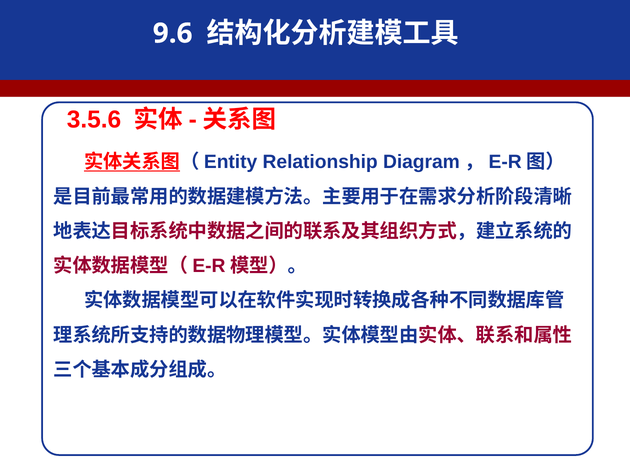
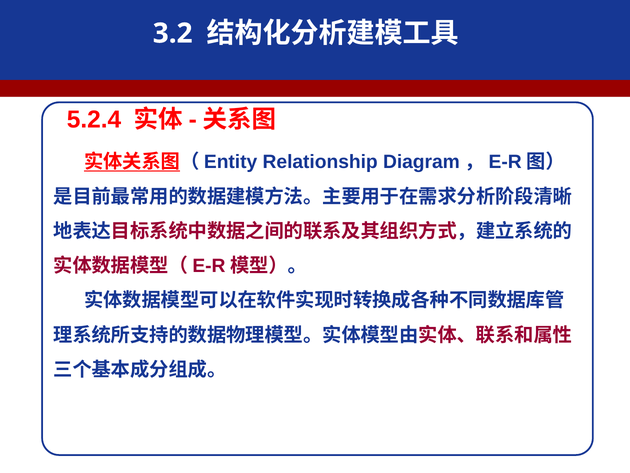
9.6: 9.6 -> 3.2 (173, 33)
3.5.6: 3.5.6 -> 5.2.4 (94, 119)
